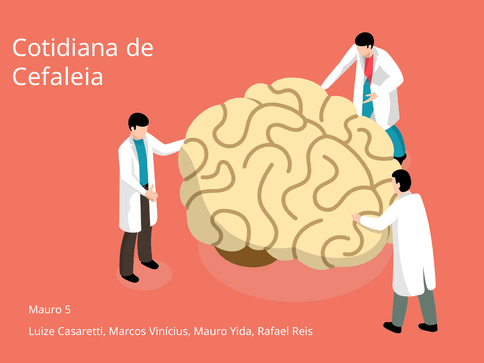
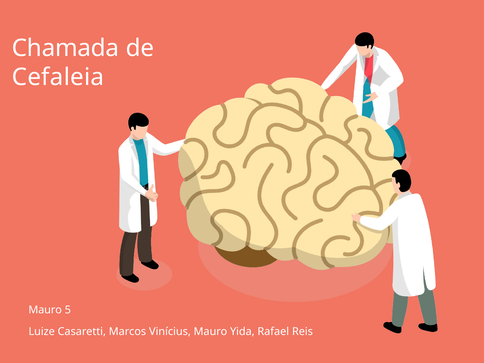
Cotidiana: Cotidiana -> Chamada (65, 48)
